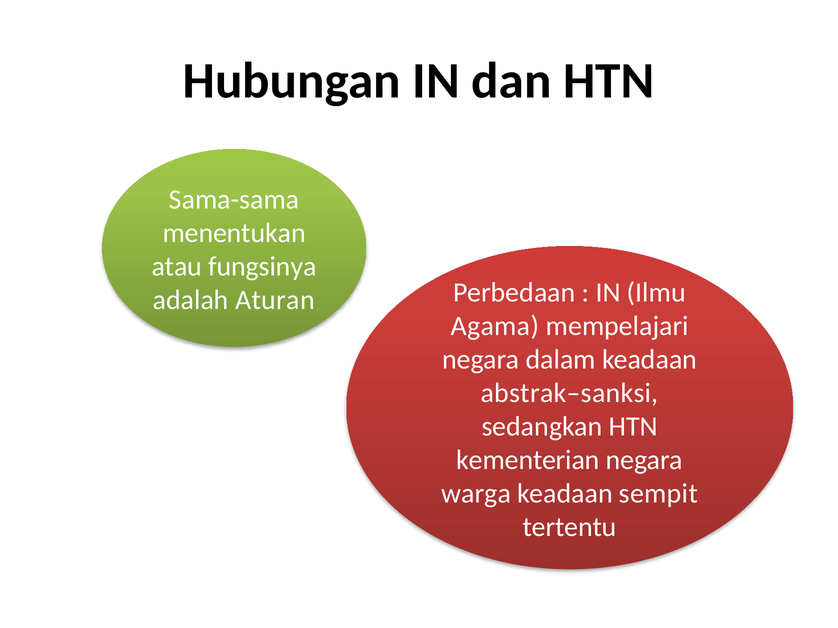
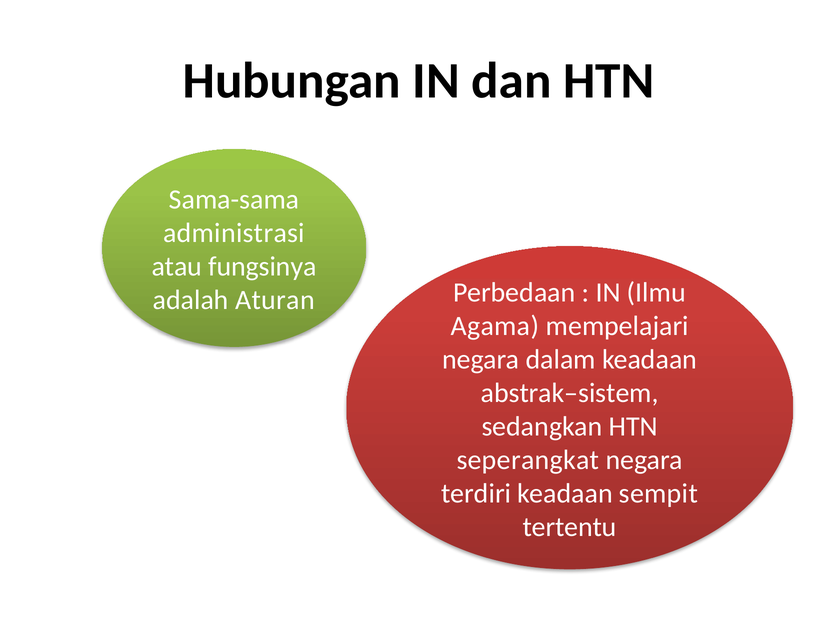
menentukan: menentukan -> administrasi (234, 233)
abstrak–sanksi: abstrak–sanksi -> abstrak–sistem (570, 393)
kementerian: kementerian -> seperangkat (528, 460)
warga: warga -> terdiri (476, 494)
